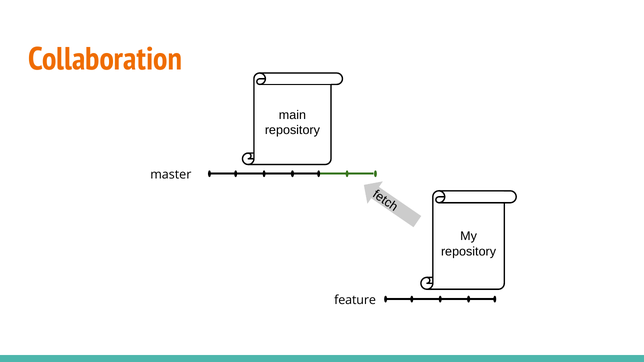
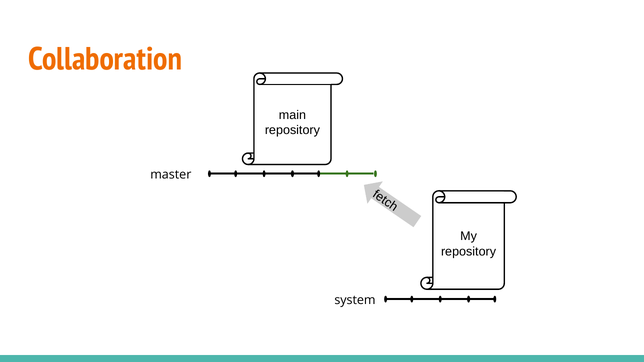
feature: feature -> system (355, 300)
